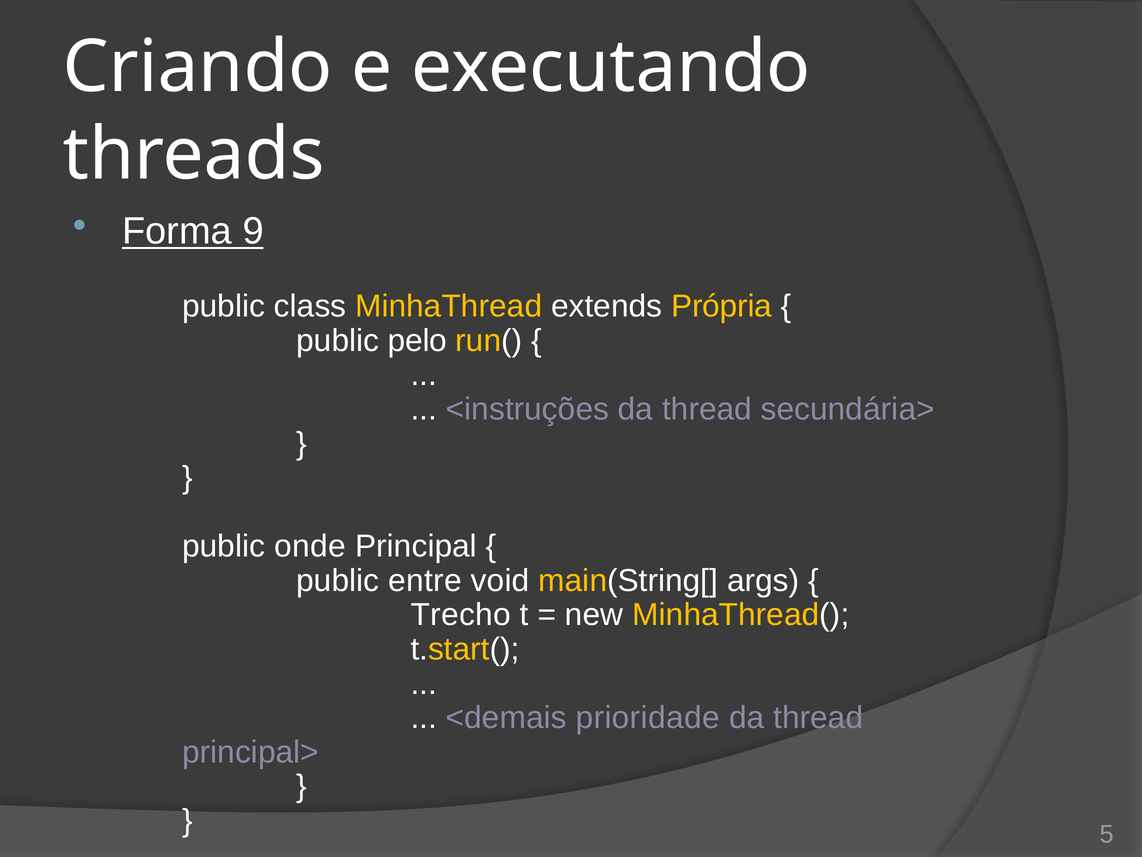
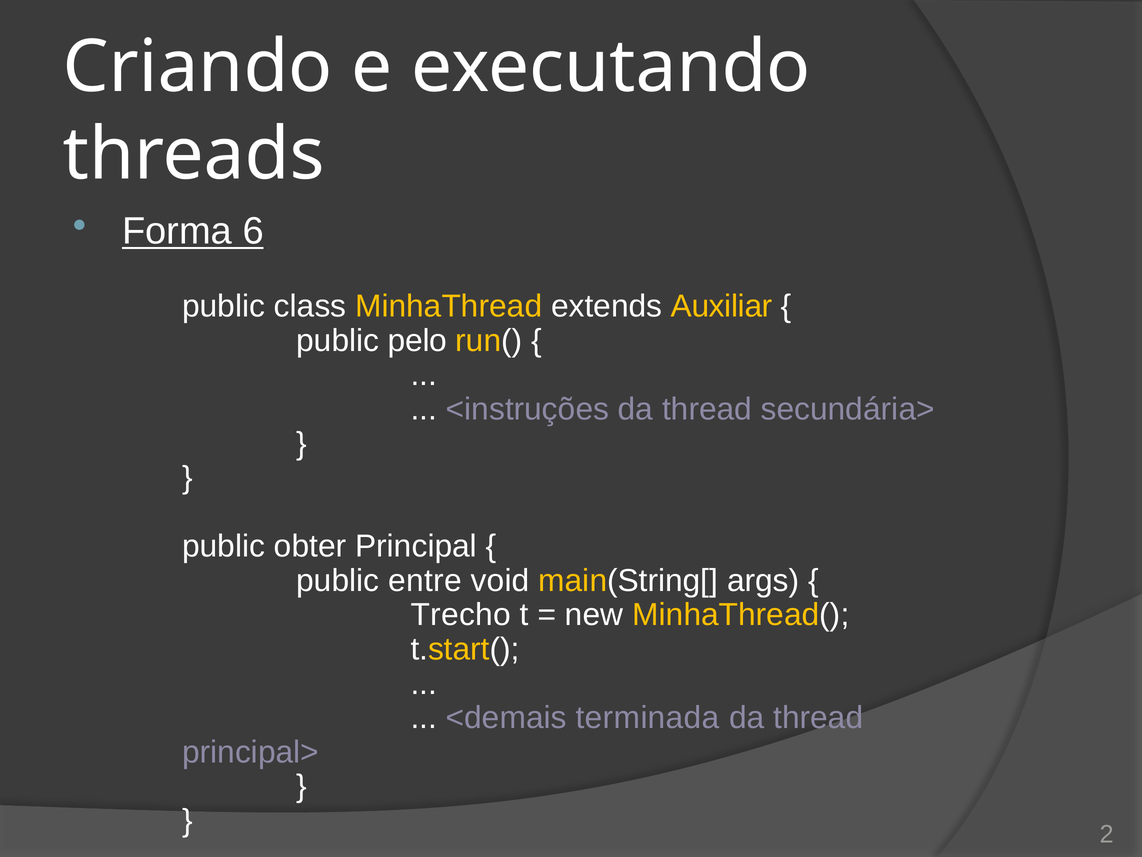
9: 9 -> 6 (253, 231)
Própria: Própria -> Auxiliar (722, 306)
onde: onde -> obter (310, 546)
prioridade: prioridade -> terminada (648, 717)
5: 5 -> 2 (1107, 834)
